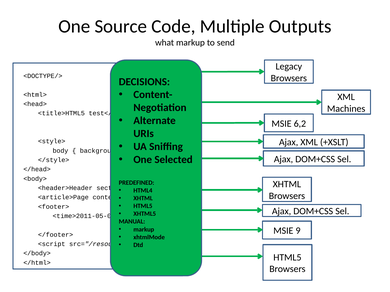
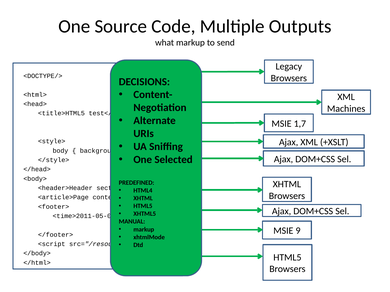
6,2: 6,2 -> 1,7 (300, 124)
